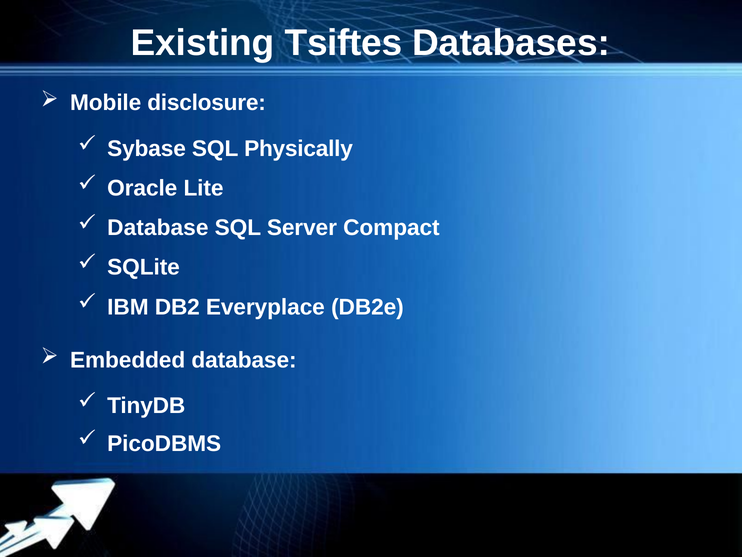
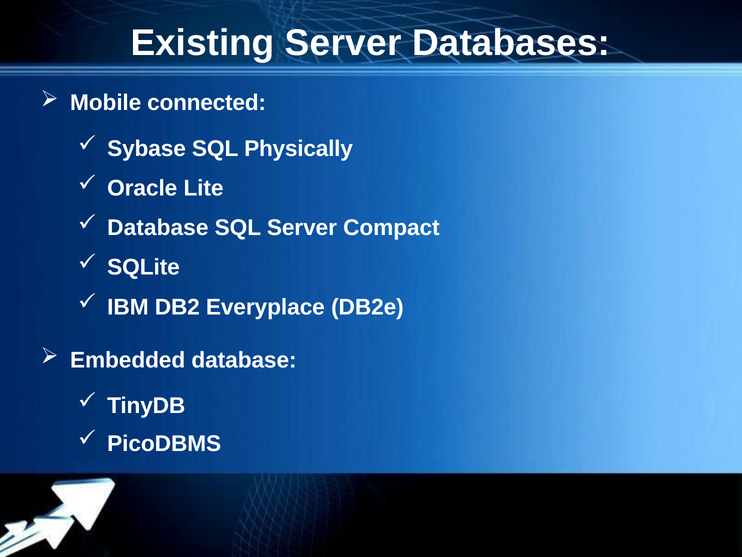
Existing Tsiftes: Tsiftes -> Server (343, 43)
disclosure: disclosure -> connected (207, 103)
